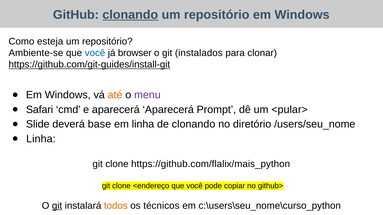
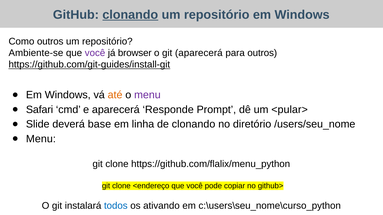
Como esteja: esteja -> outros (50, 41)
você colour: blue -> purple (95, 53)
git instalados: instalados -> aparecerá (199, 53)
para clonar: clonar -> outros (262, 53)
aparecerá Aparecerá: Aparecerá -> Responde (168, 110)
Linha: Linha -> Menu (41, 139)
https://github.com/flalix/mais_python: https://github.com/flalix/mais_python -> https://github.com/flalix/menu_python (211, 164)
git underline: present -> none (57, 206)
todos colour: orange -> blue (116, 206)
técnicos: técnicos -> ativando (161, 206)
